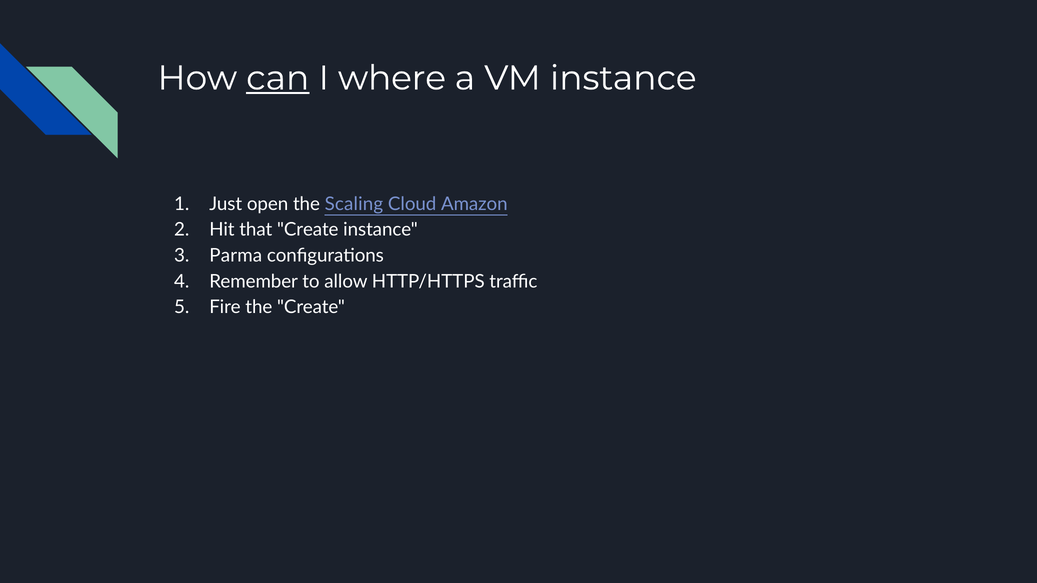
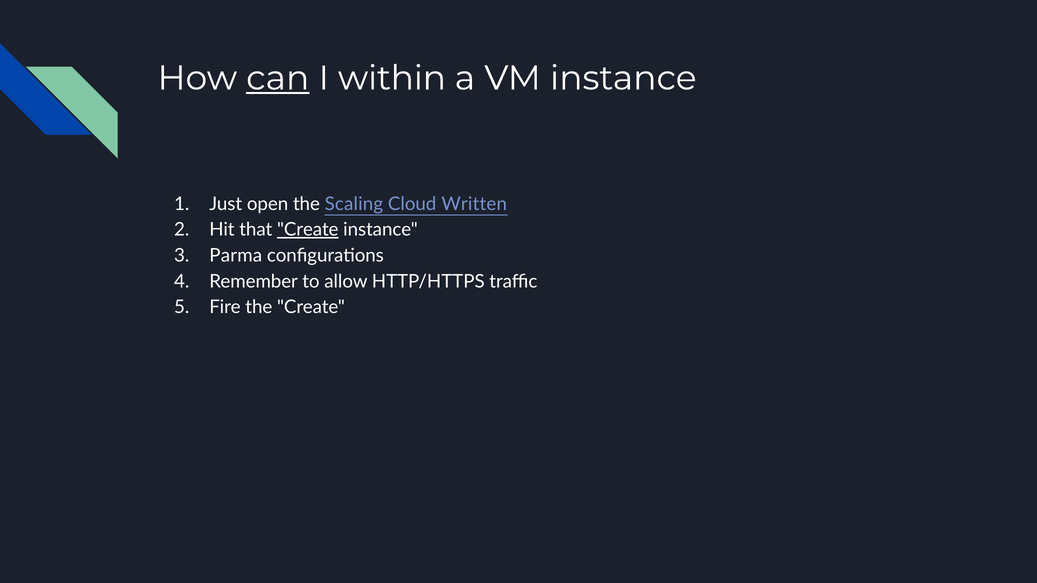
where: where -> within (392, 78)
Amazon: Amazon -> Written (474, 204)
Create underline: none -> present (308, 230)
